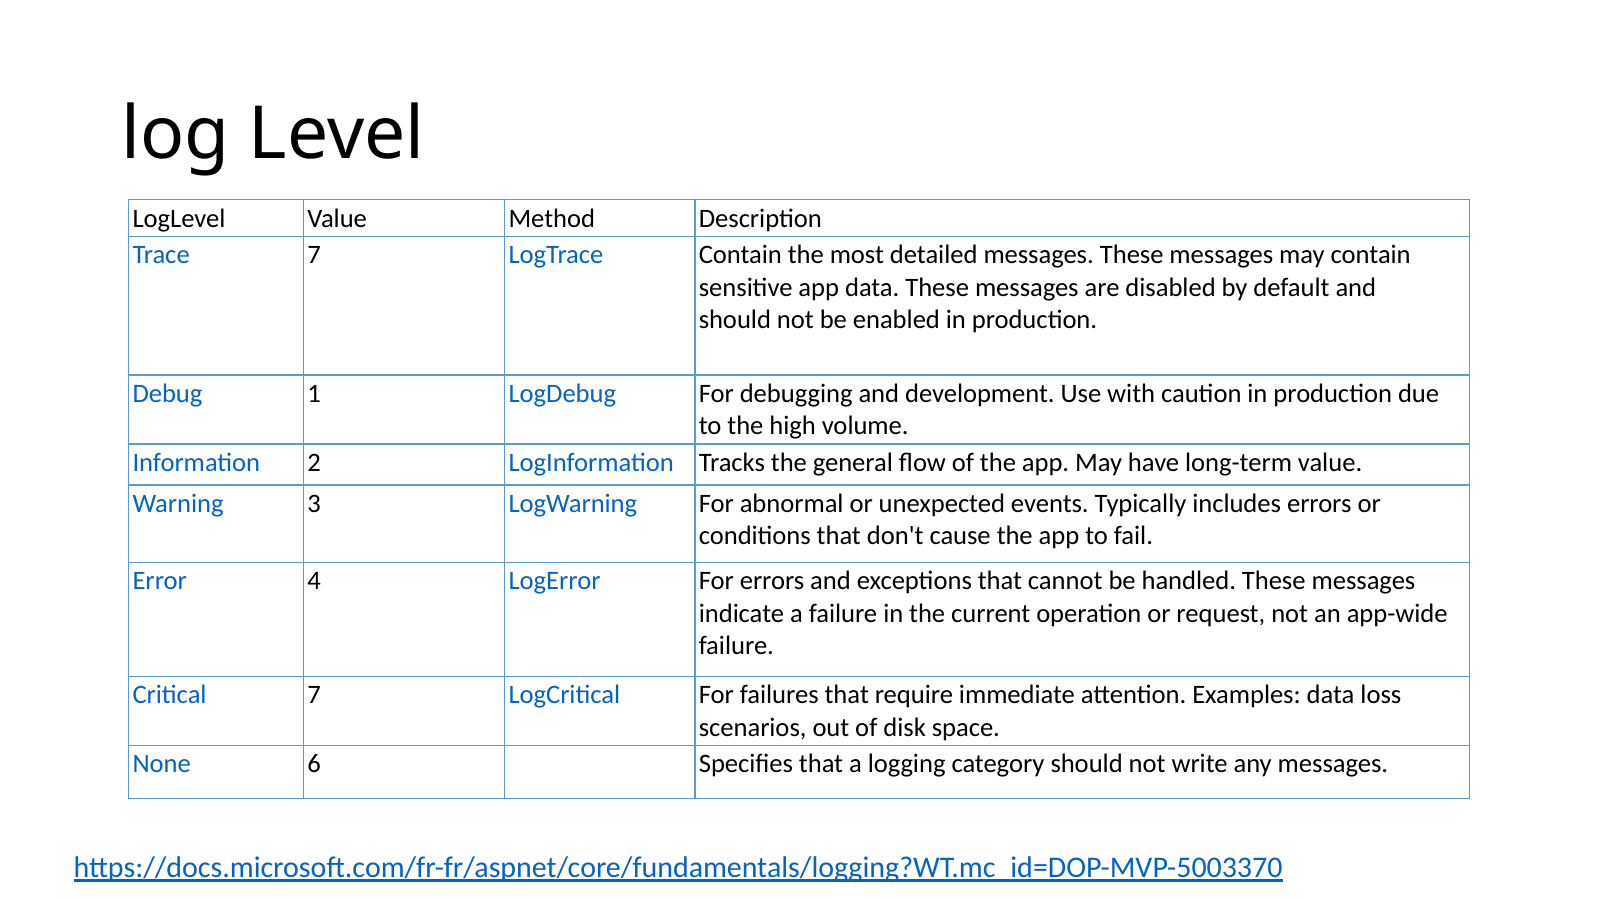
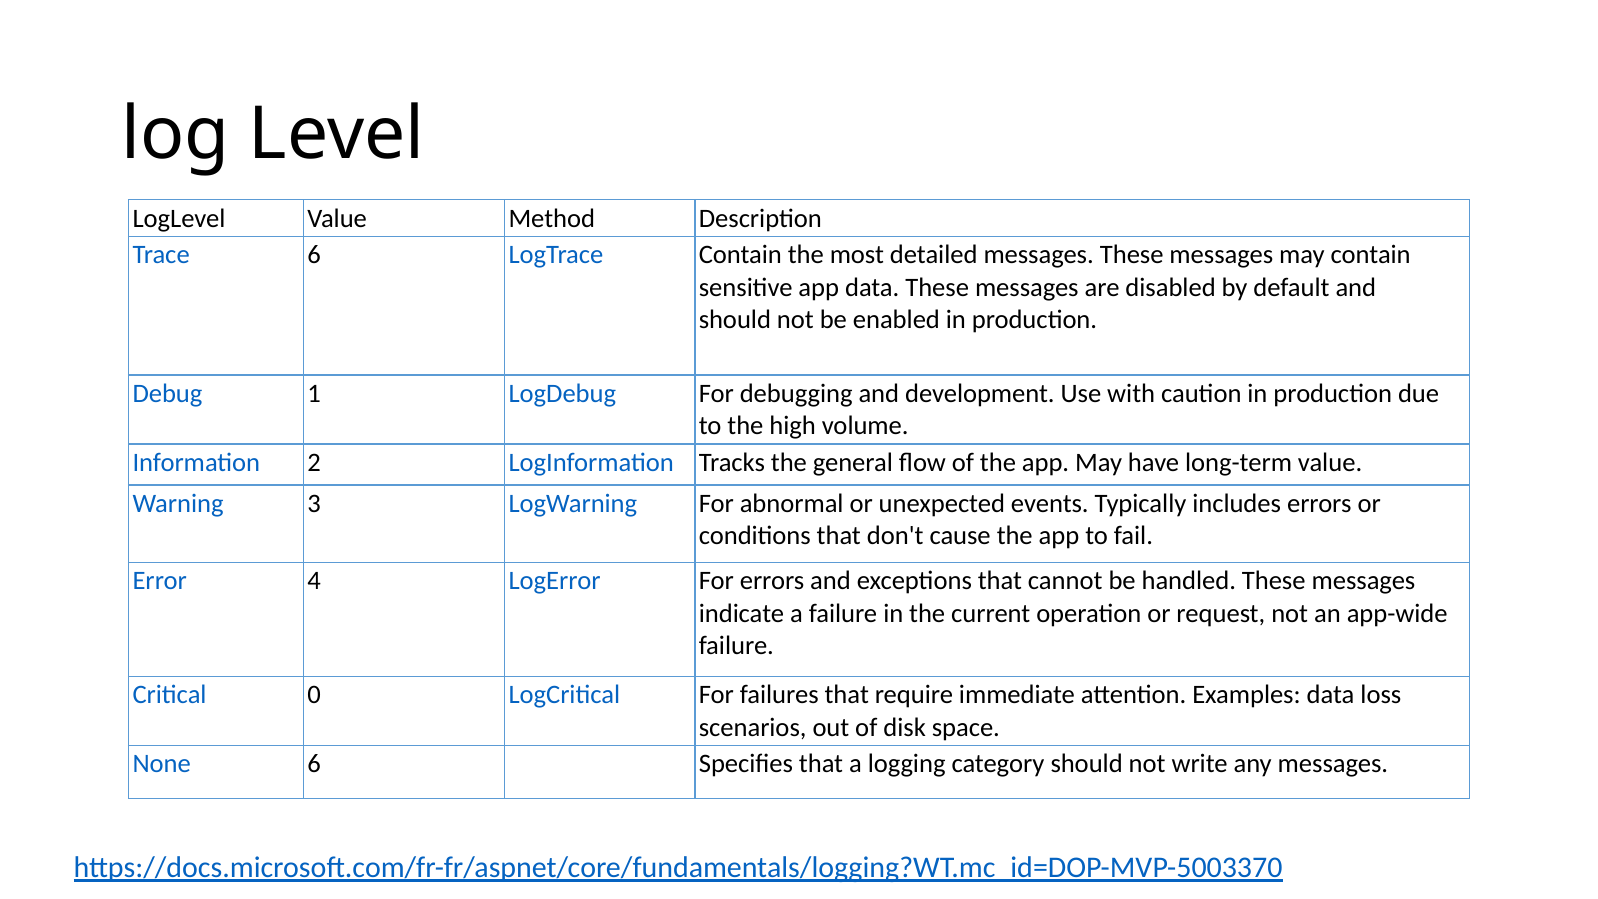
Trace 7: 7 -> 6 (314, 255)
Critical 7: 7 -> 0 (314, 695)
